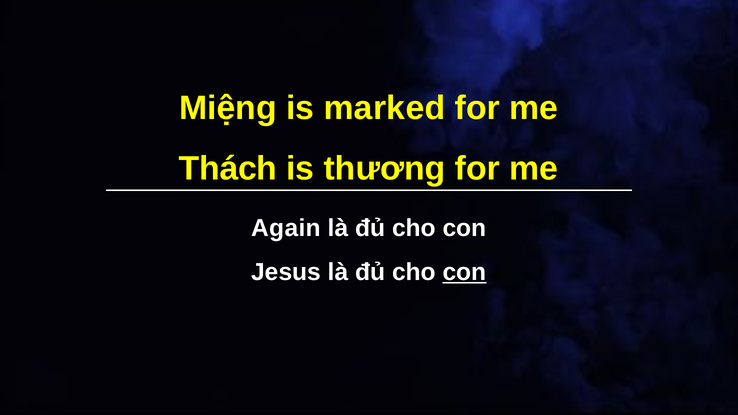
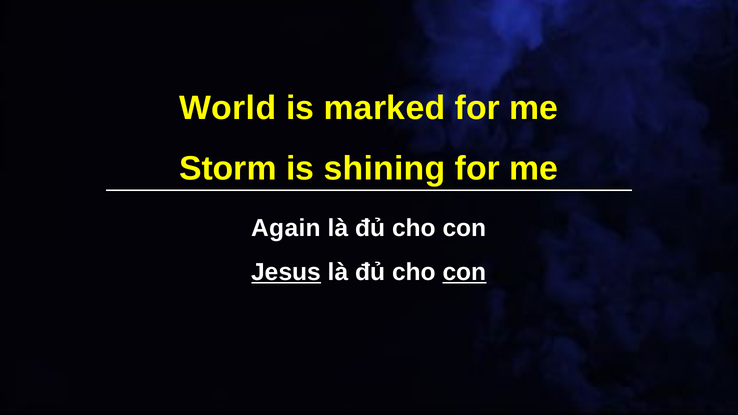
Miệng: Miệng -> World (228, 108)
Thách: Thách -> Storm (228, 169)
thương: thương -> shining (384, 169)
Jesus underline: none -> present (286, 272)
